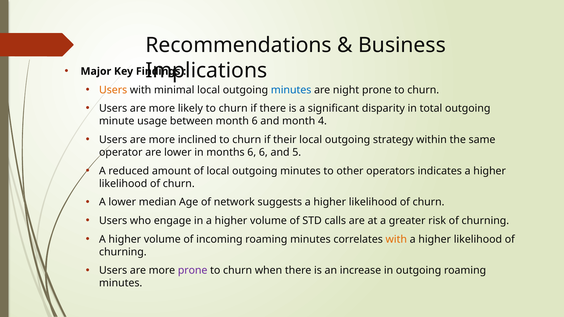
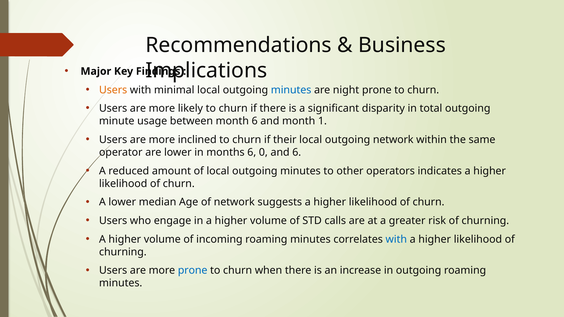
4: 4 -> 1 (322, 121)
outgoing strategy: strategy -> network (393, 140)
6 6: 6 -> 0 (263, 152)
and 5: 5 -> 6 (297, 152)
with colour: orange -> blue (396, 239)
prone colour: purple -> blue (193, 271)
